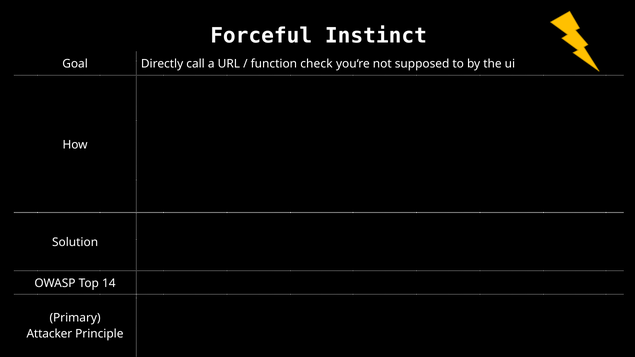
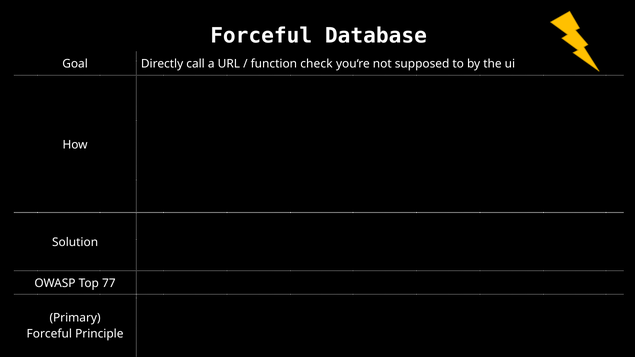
Instinct: Instinct -> Database (376, 36)
14: 14 -> 77 (109, 283)
Attacker: Attacker -> Forceful (49, 334)
